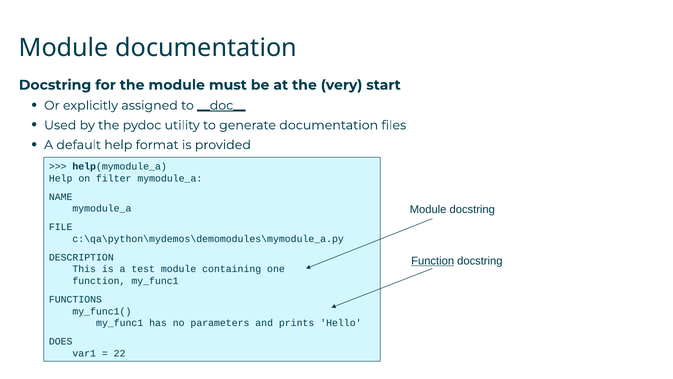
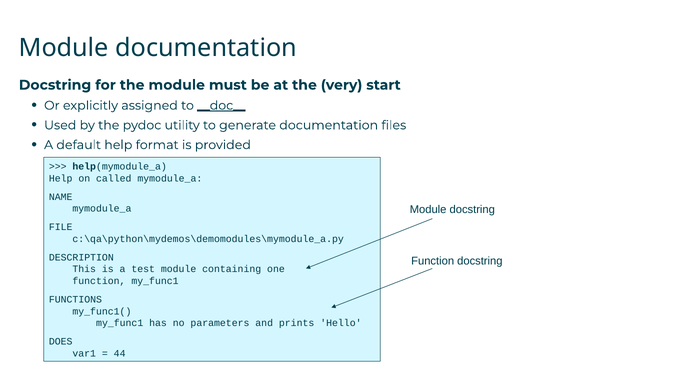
filter: filter -> called (114, 178)
Function underline: present -> none (433, 261)
22: 22 -> 44 (120, 353)
